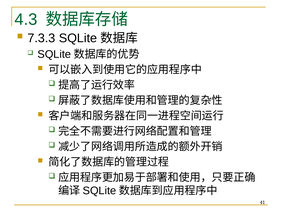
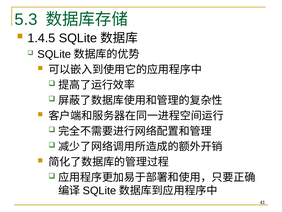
4.3: 4.3 -> 5.3 (26, 19)
7.3.3: 7.3.3 -> 1.4.5 (41, 38)
